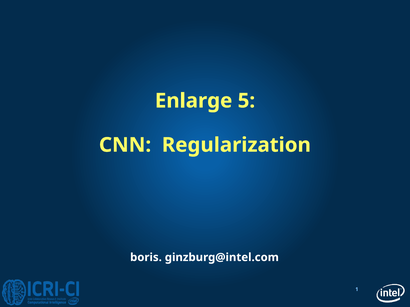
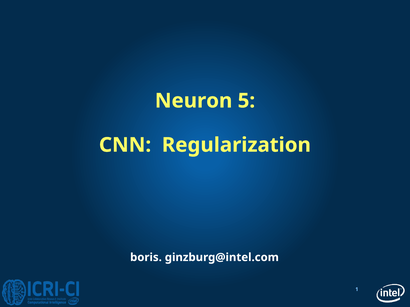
Enlarge: Enlarge -> Neuron (194, 101)
